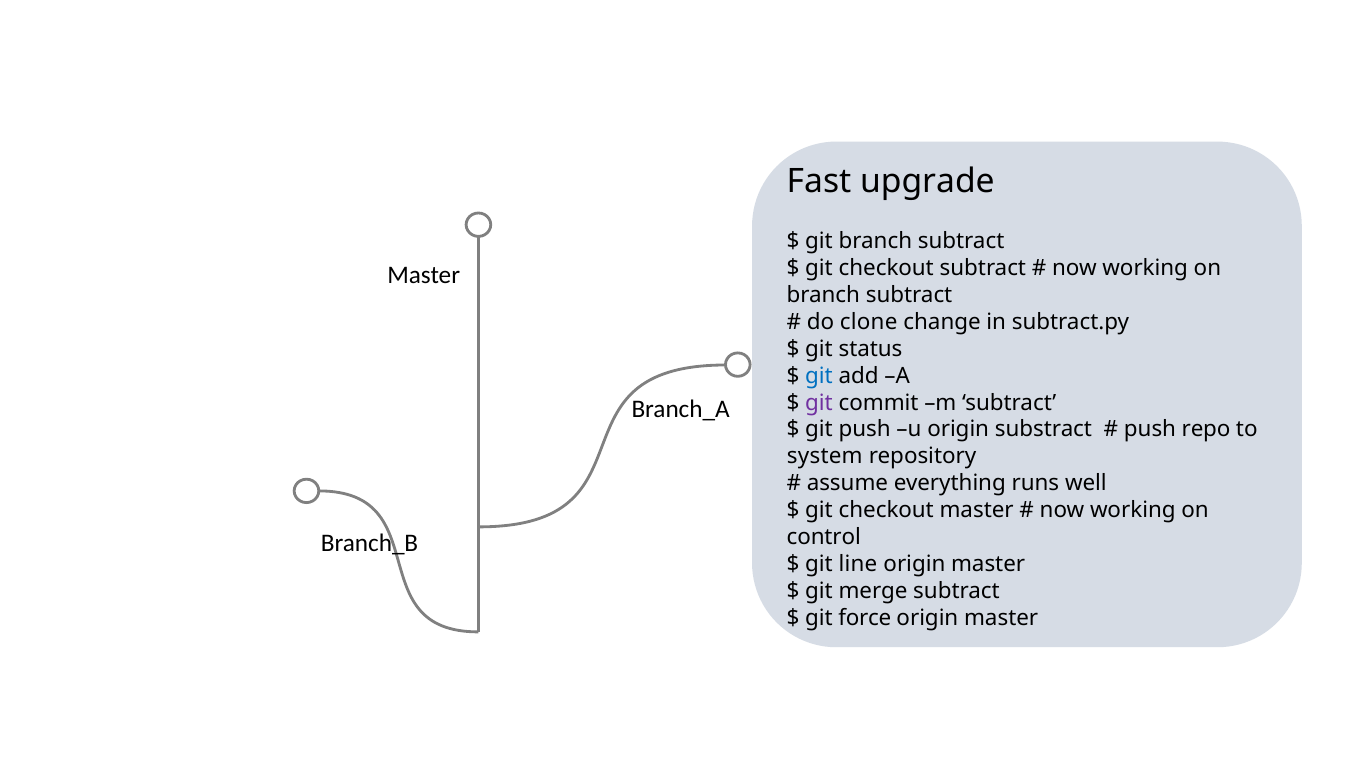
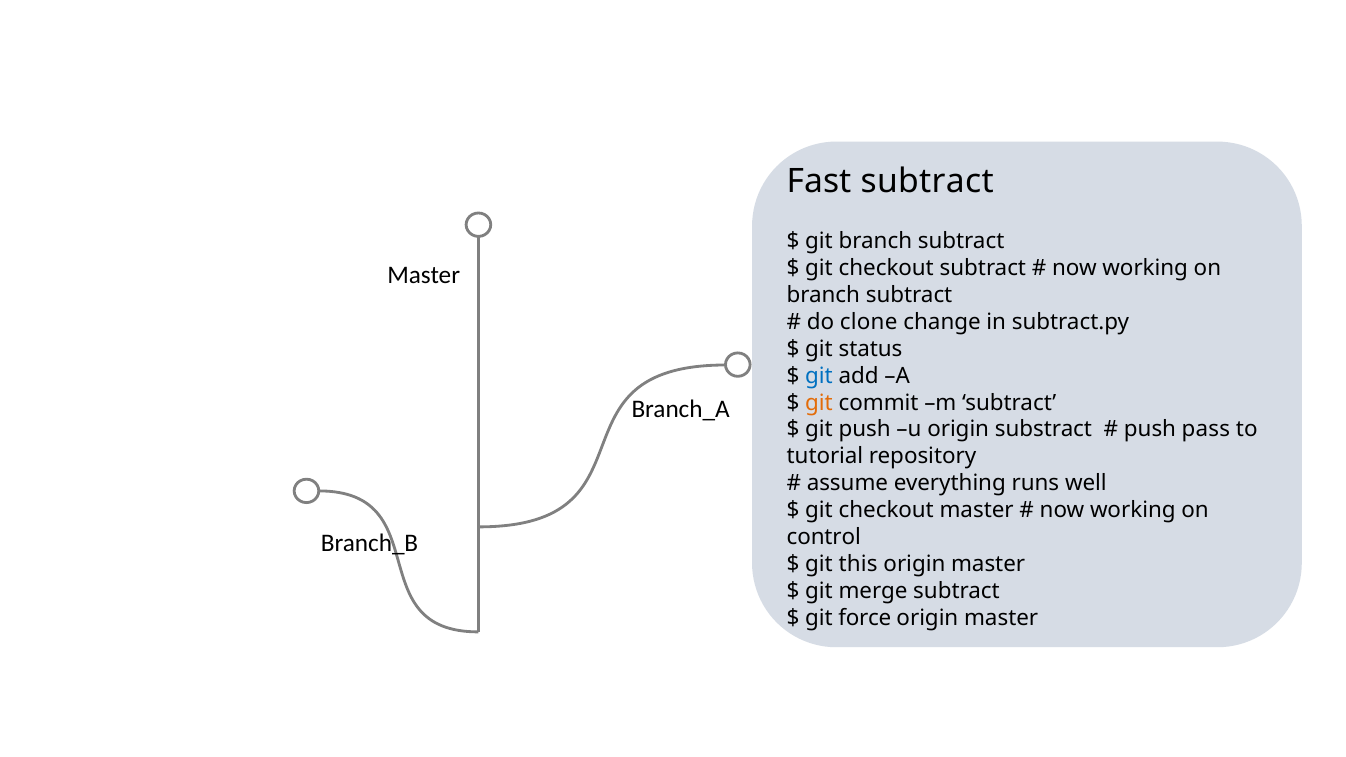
Fast upgrade: upgrade -> subtract (927, 182)
git colour: purple -> orange (819, 403)
repo: repo -> pass (1206, 430)
system: system -> tutorial (825, 457)
line: line -> this (858, 564)
